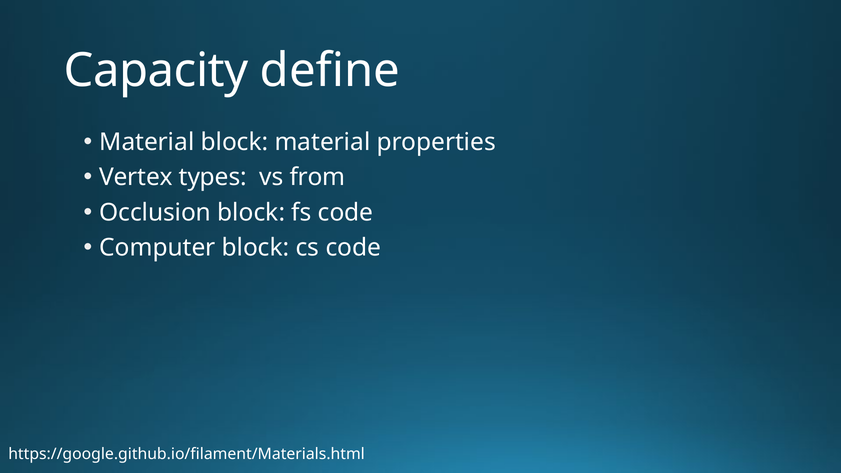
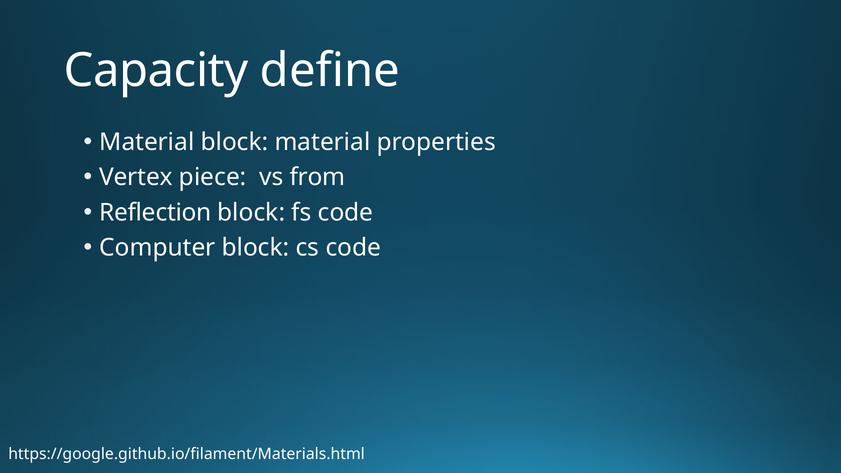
types: types -> piece (213, 177)
Occlusion: Occlusion -> Reflection (155, 213)
